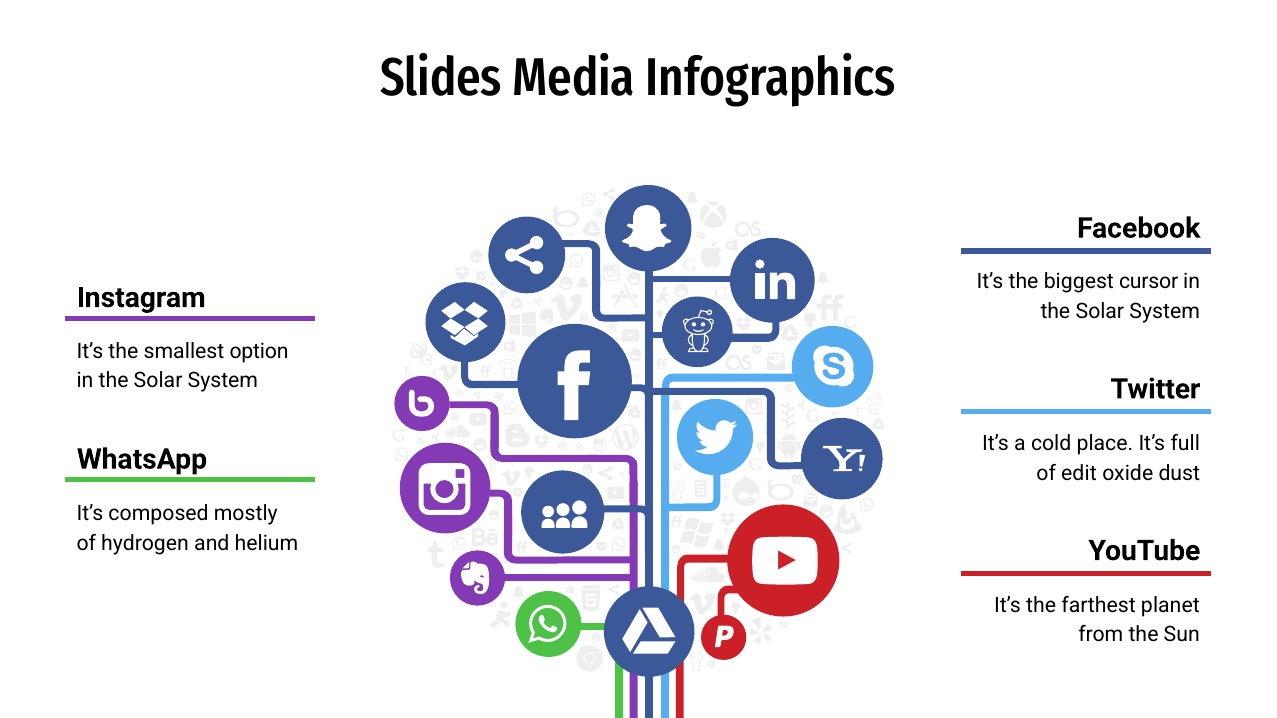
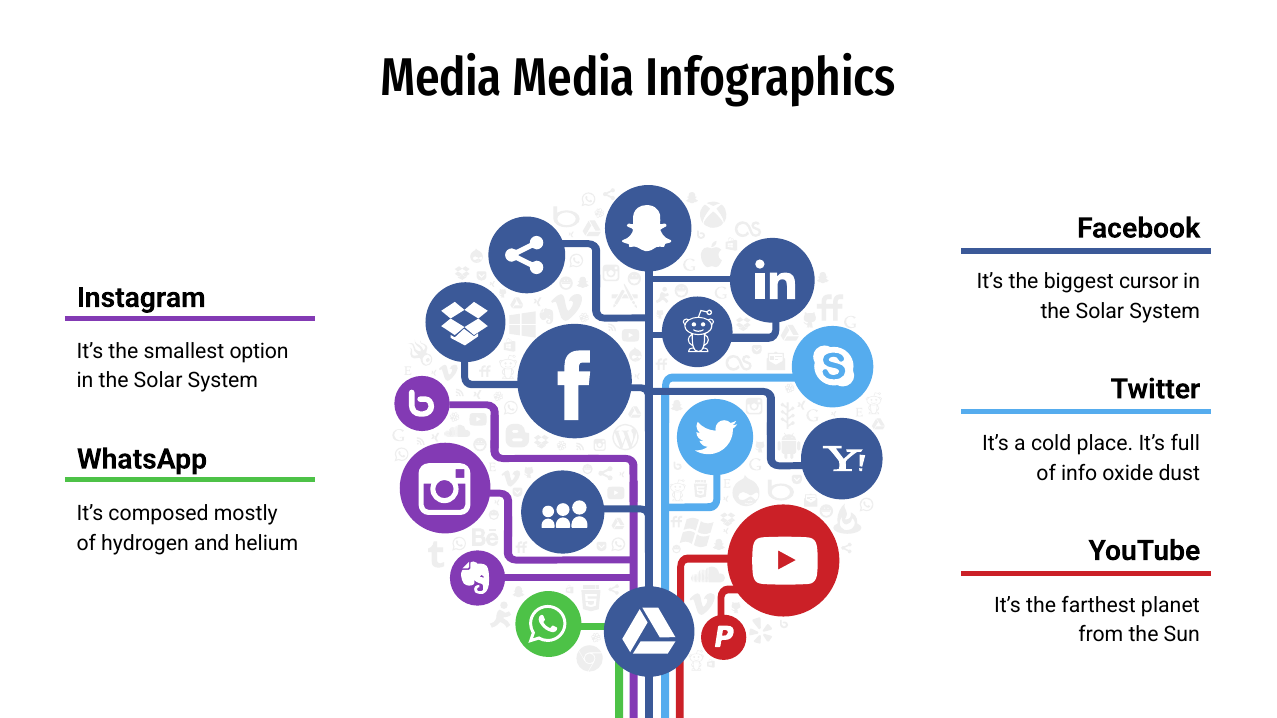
Slides: Slides -> Media (441, 78)
edit: edit -> info (1079, 473)
